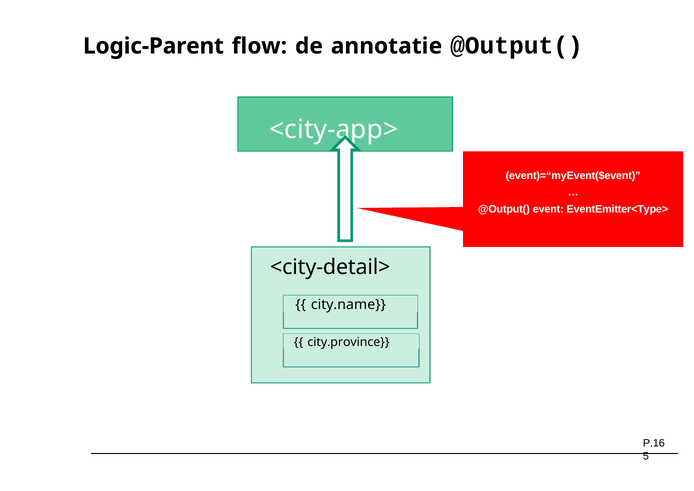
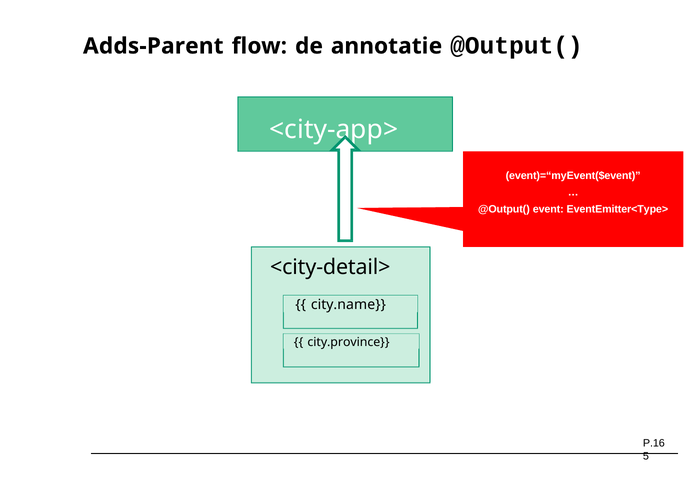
Logic-Parent: Logic-Parent -> Adds-Parent (153, 46)
